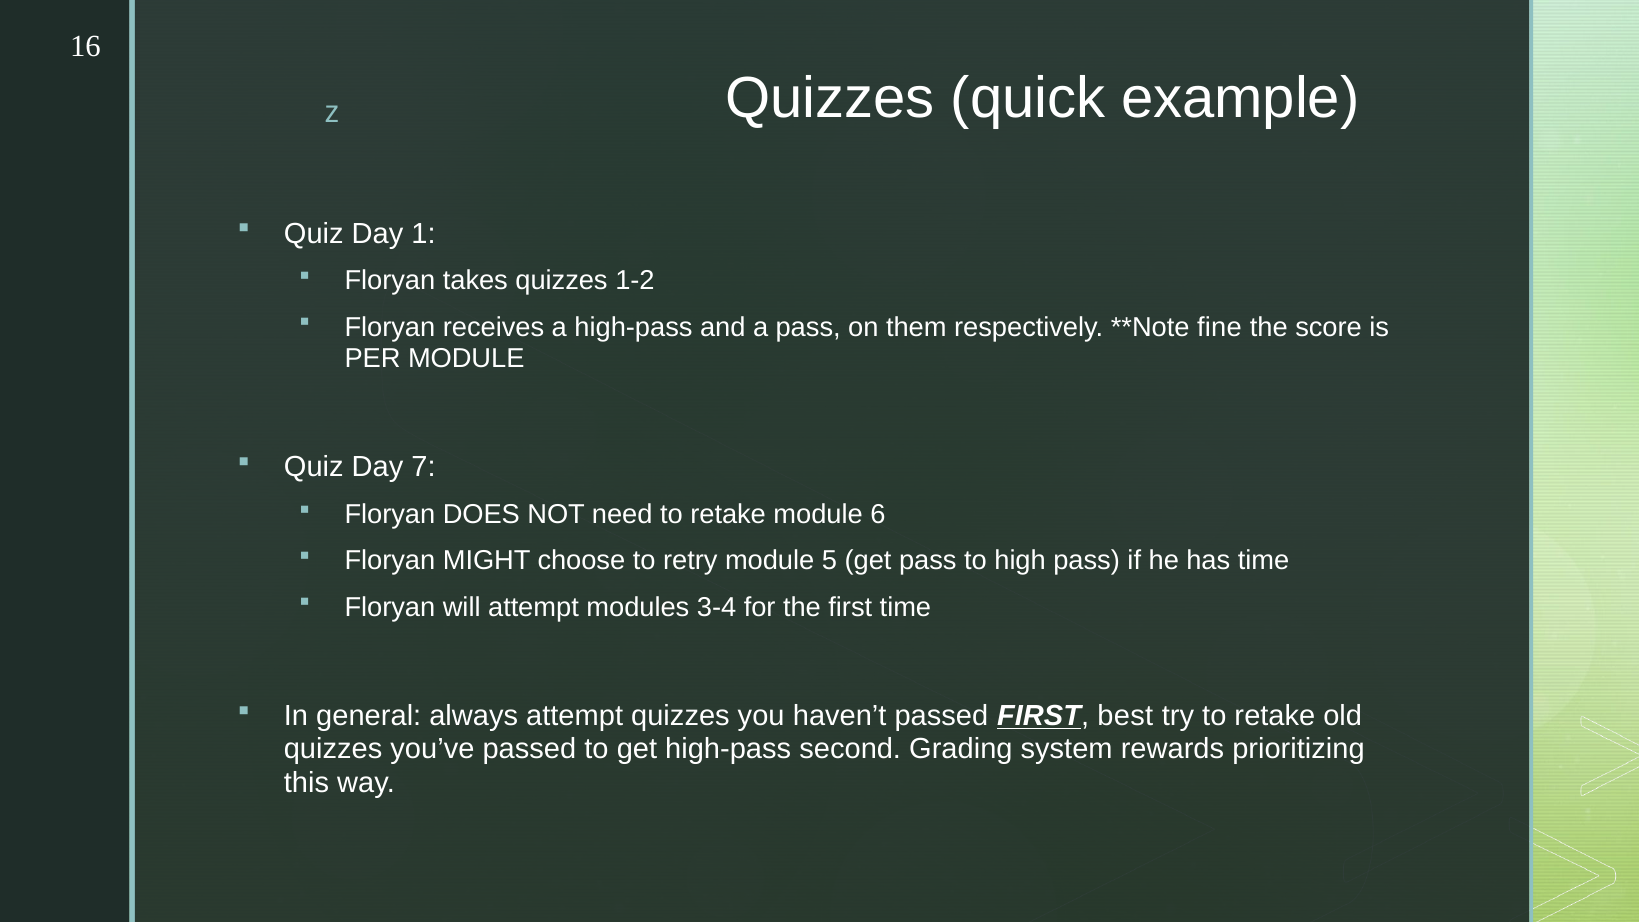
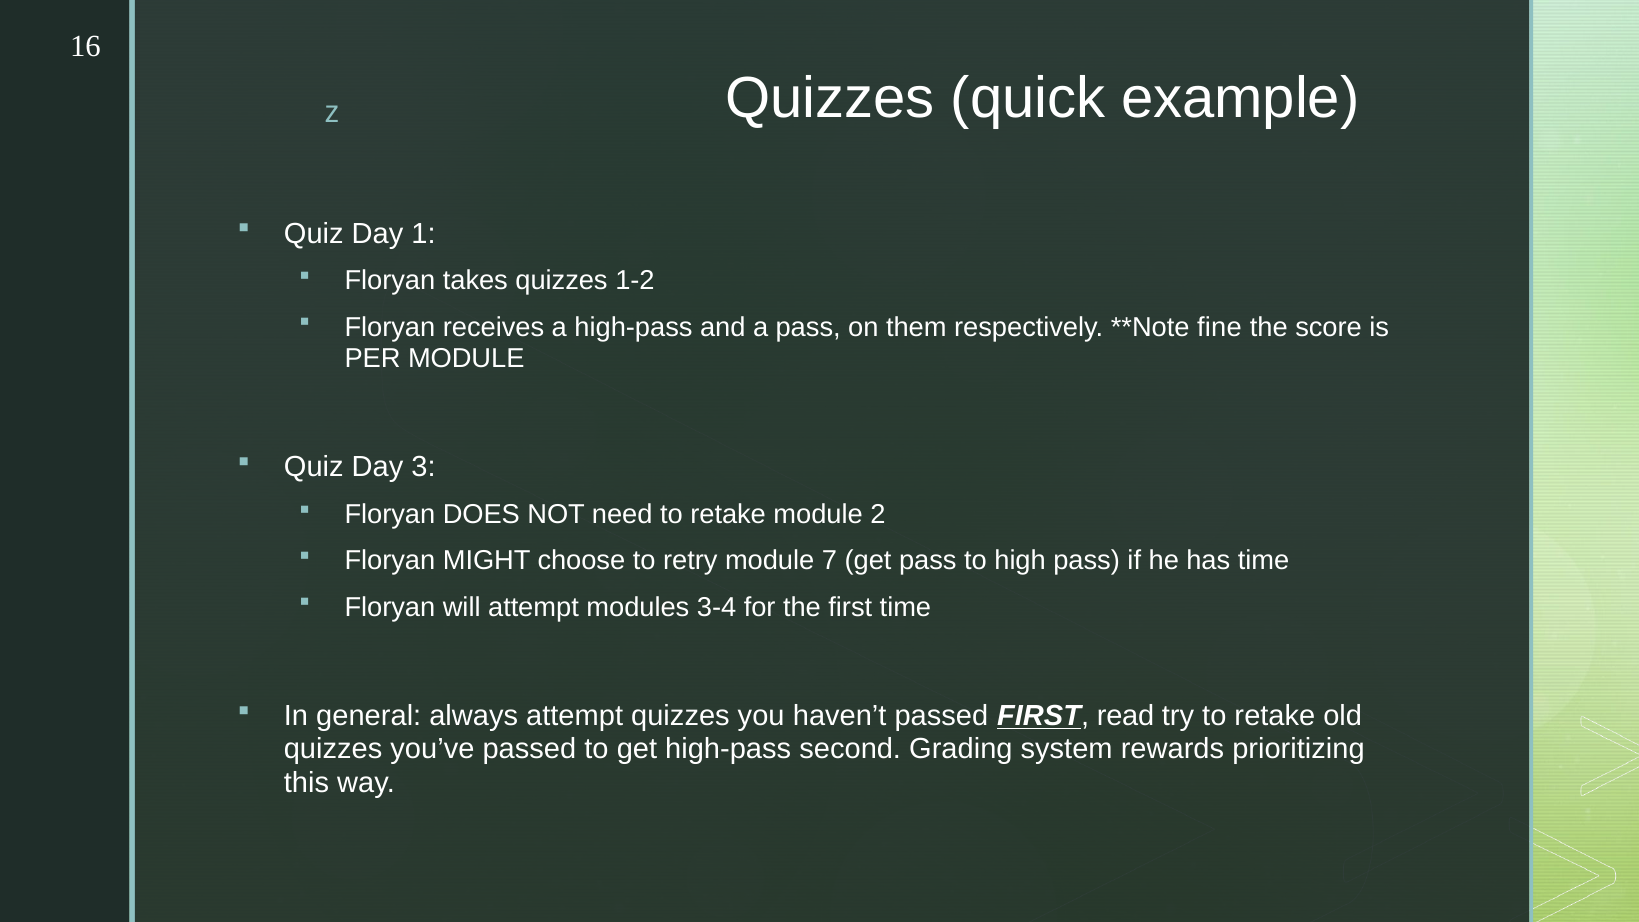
7: 7 -> 3 (424, 467)
6: 6 -> 2 (878, 514)
5: 5 -> 7 (830, 561)
best: best -> read (1126, 716)
